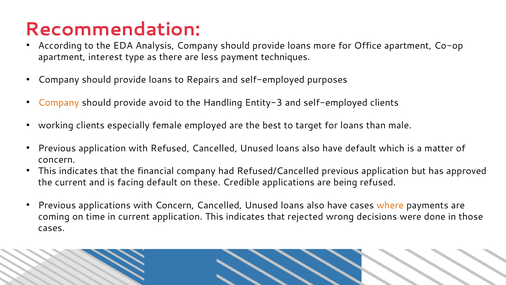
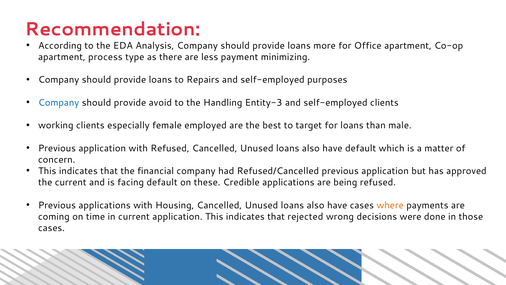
interest: interest -> process (105, 57)
techniques: techniques -> minimizing (285, 57)
Company colour: orange -> blue (59, 102)
with Concern: Concern -> Housing (175, 205)
